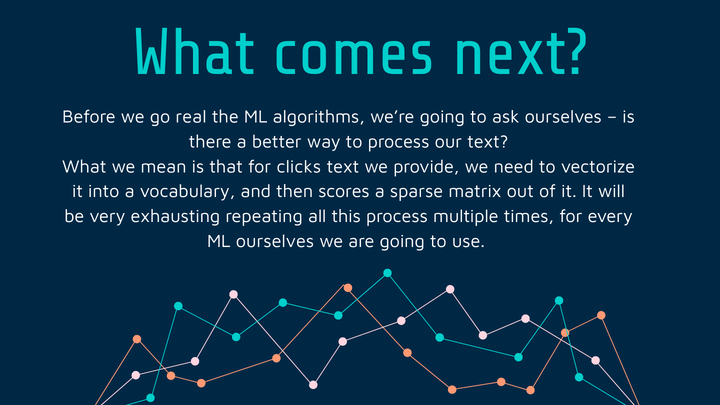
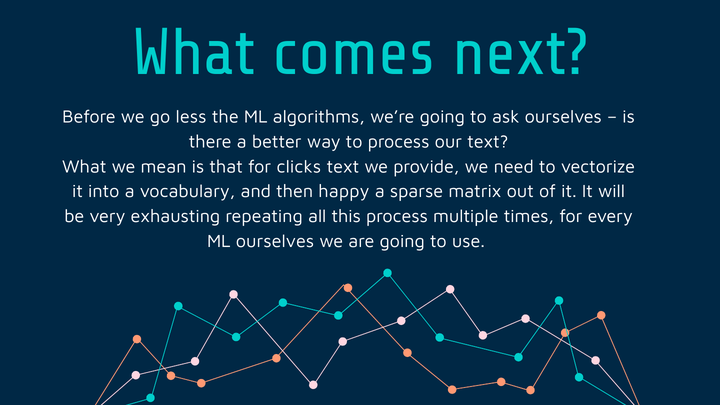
real: real -> less (191, 117)
scores: scores -> happy (344, 191)
